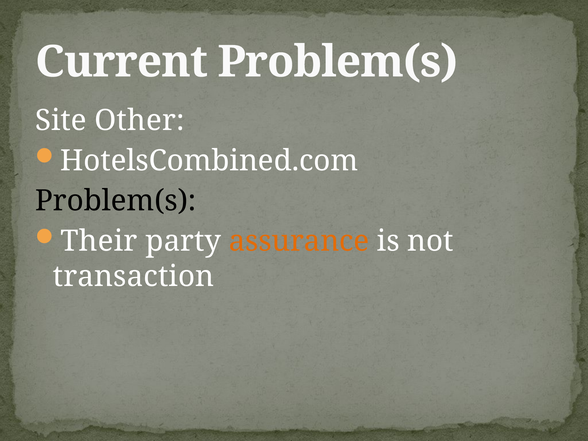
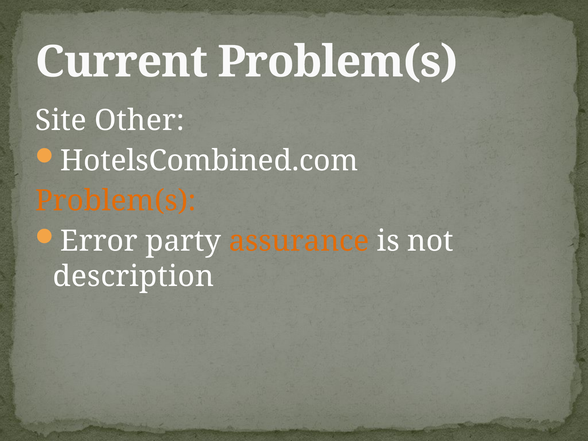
Problem(s colour: black -> orange (116, 201)
Their: Their -> Error (99, 241)
transaction: transaction -> description (134, 276)
